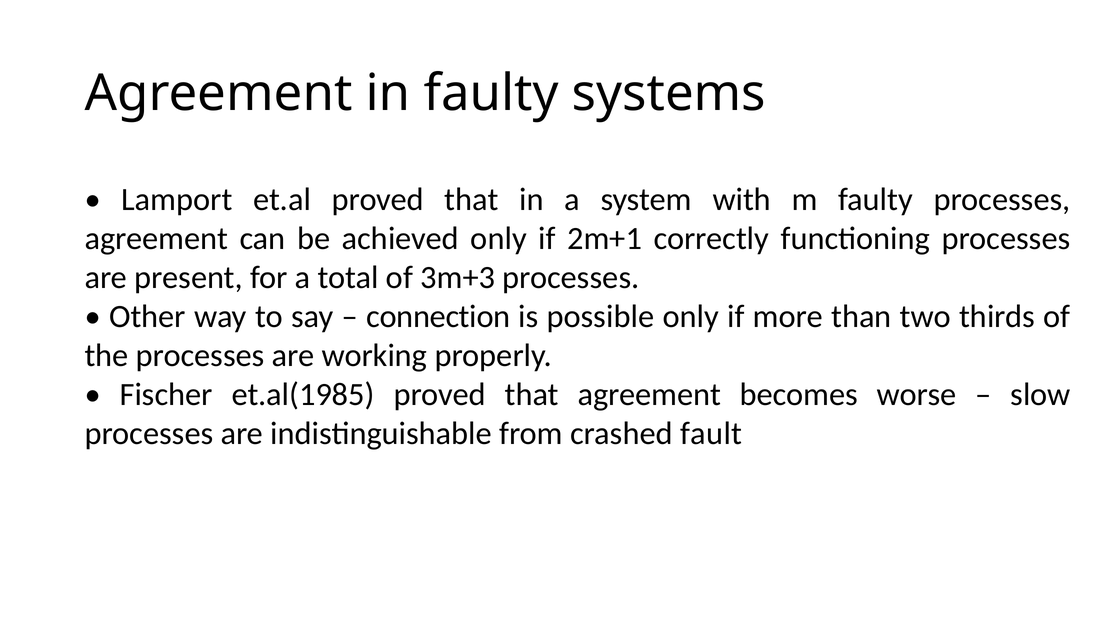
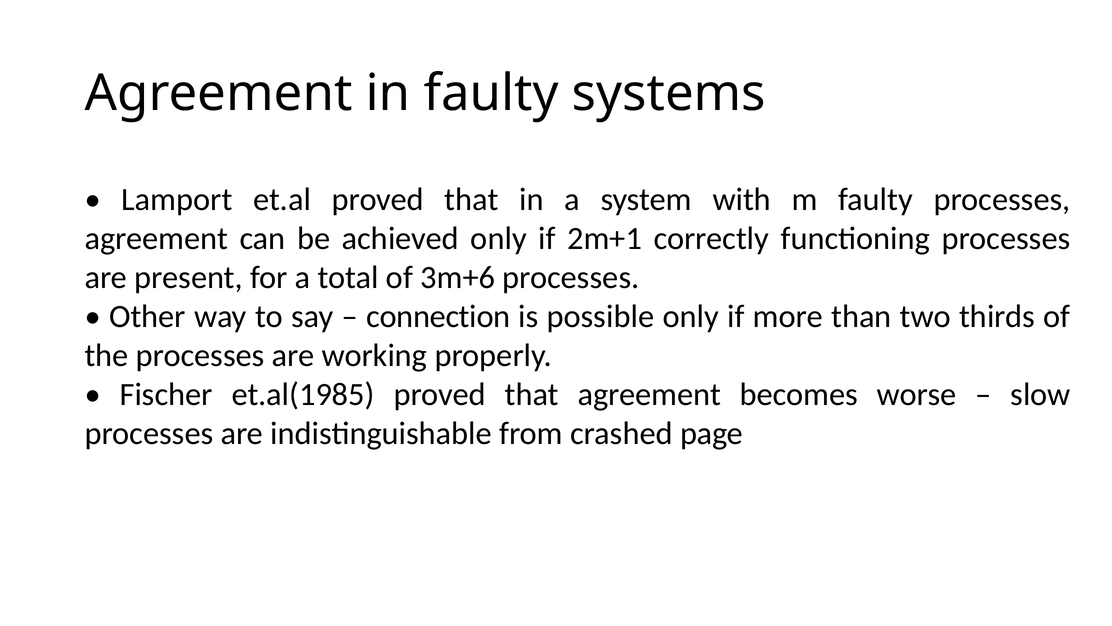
3m+3: 3m+3 -> 3m+6 (458, 277)
fault: fault -> page (712, 433)
